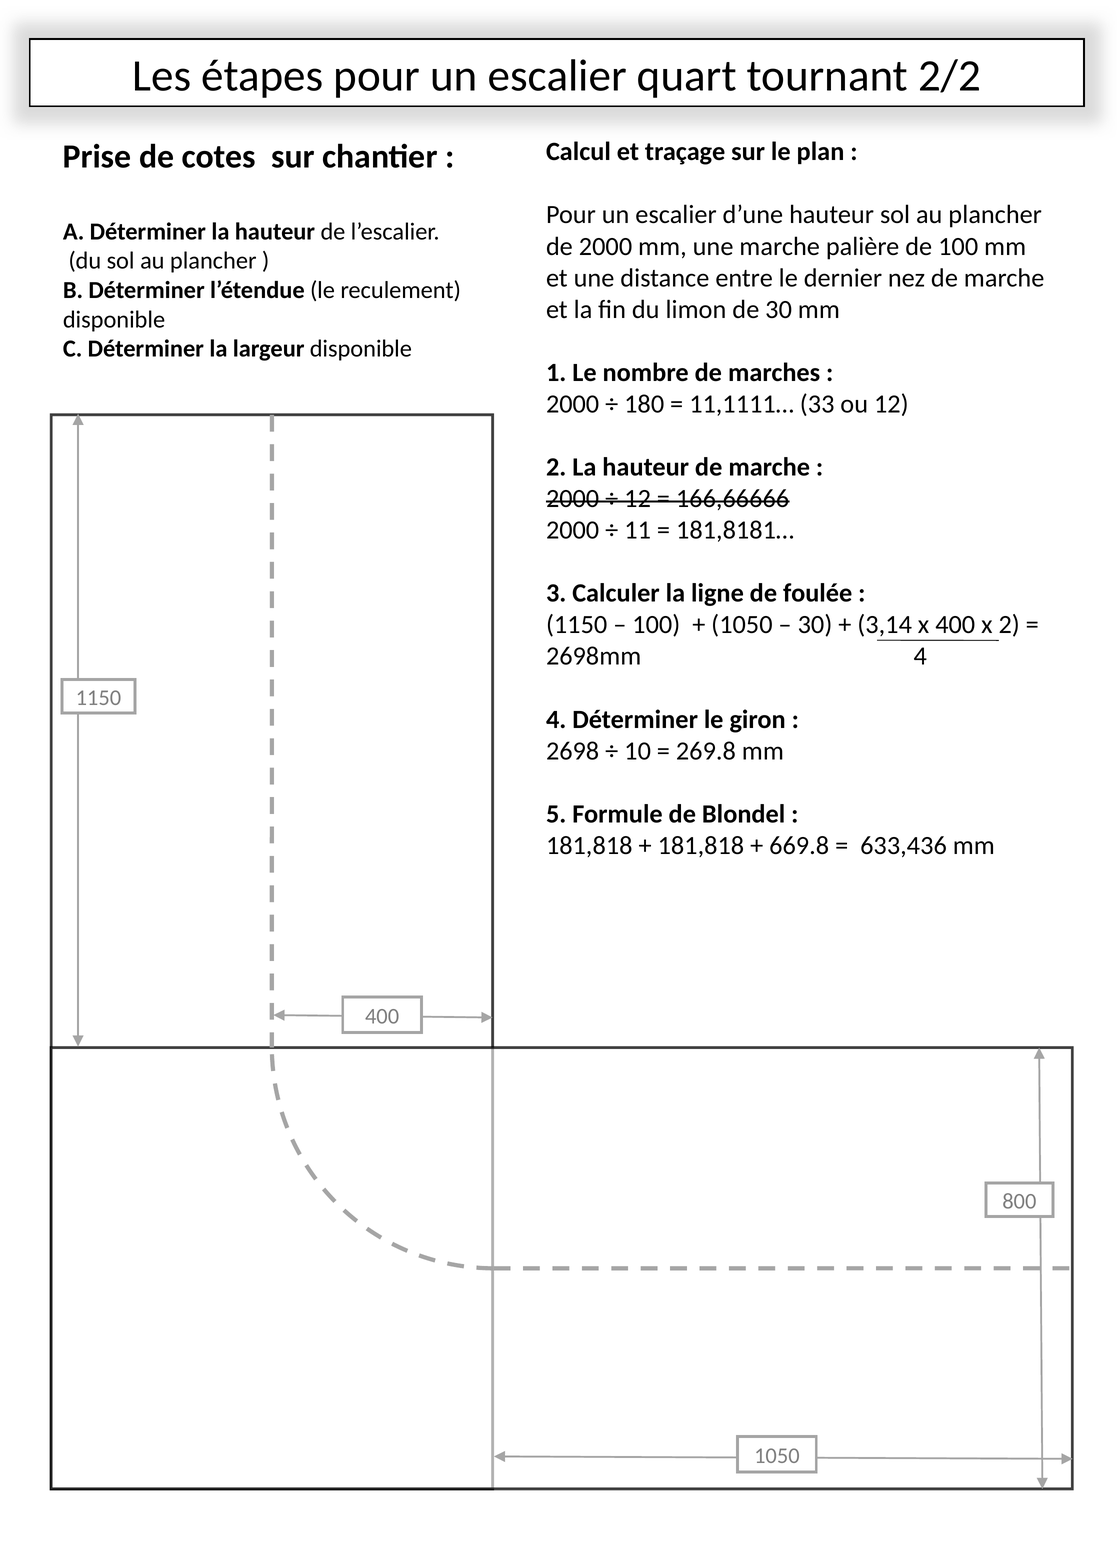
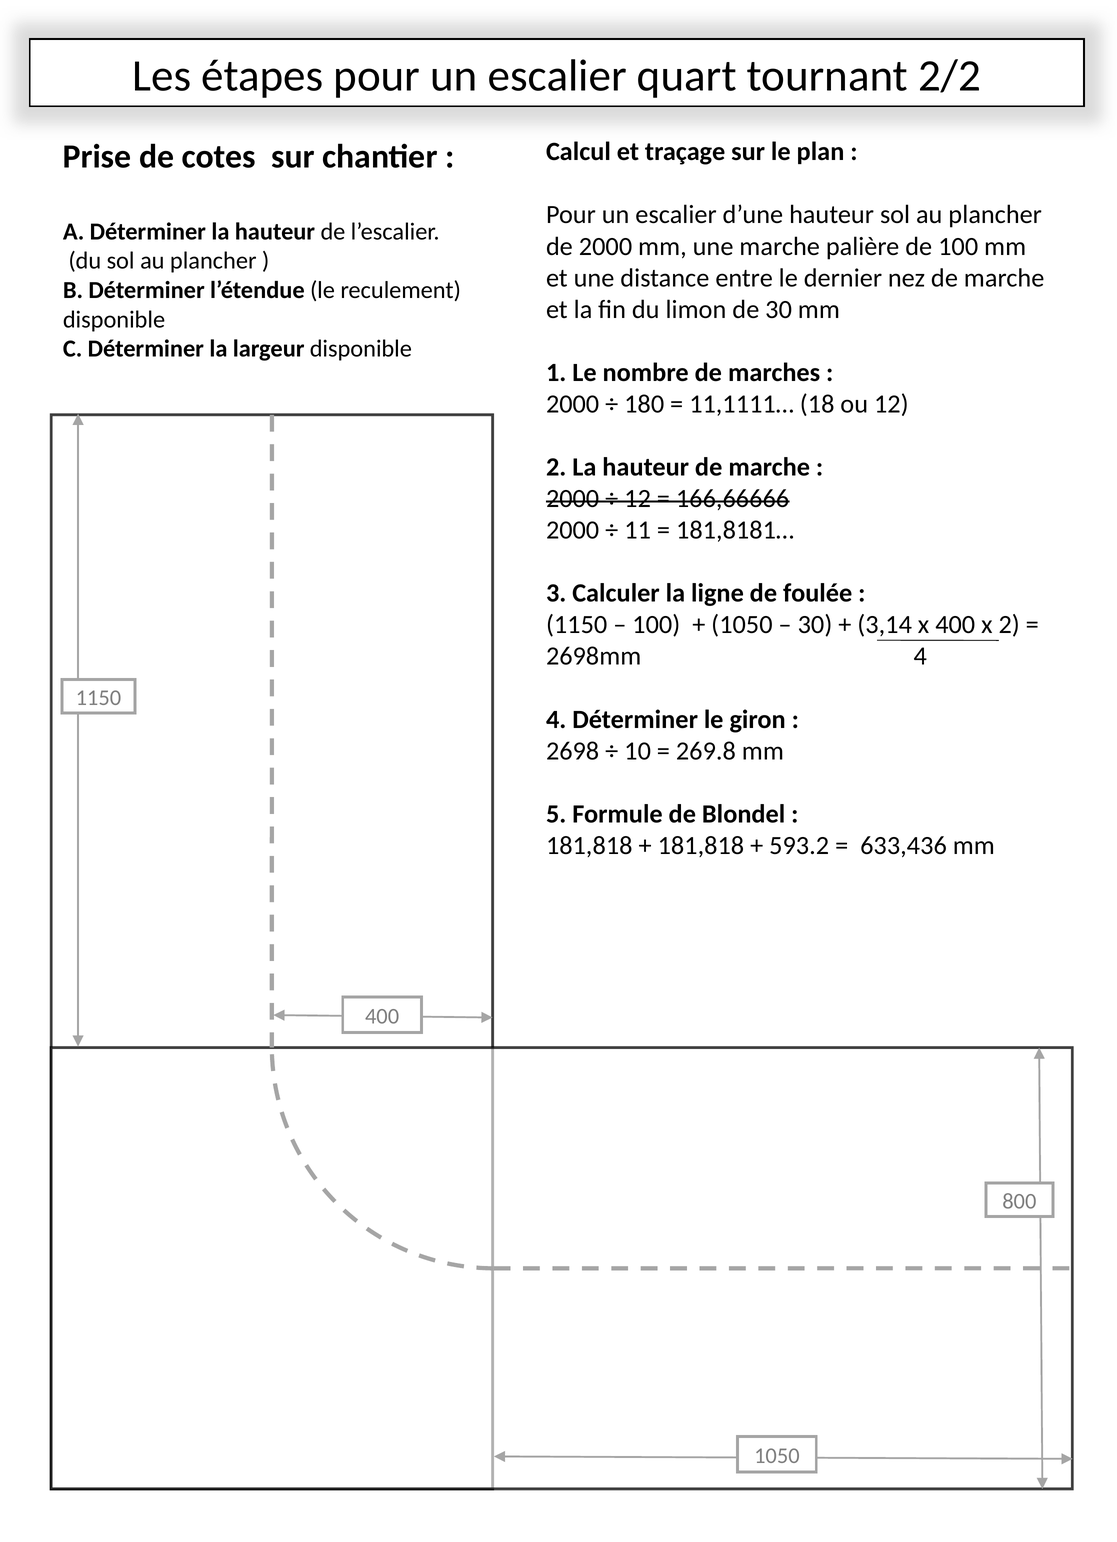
33: 33 -> 18 (817, 404)
669.8: 669.8 -> 593.2 (799, 846)
